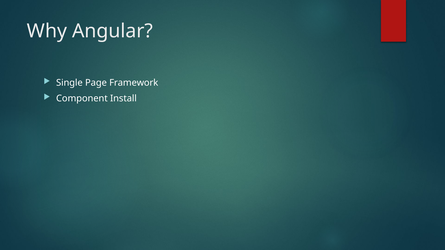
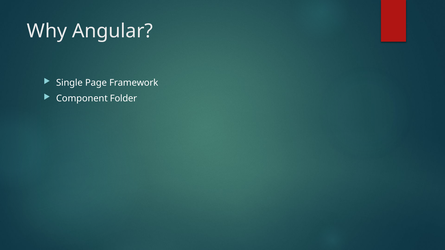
Install: Install -> Folder (123, 99)
